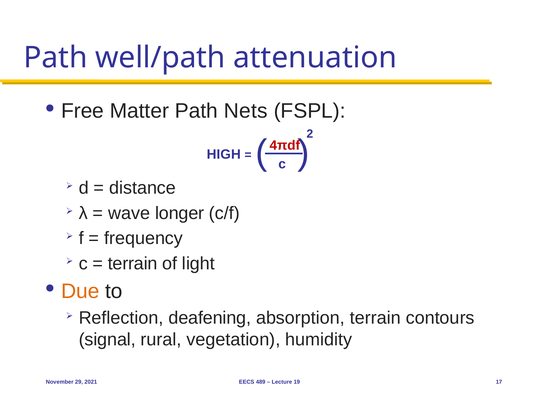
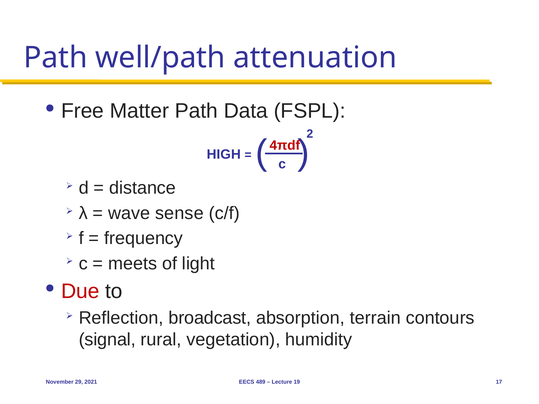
Nets: Nets -> Data (246, 111)
longer: longer -> sense (179, 213)
terrain: terrain -> meets (133, 264)
Due colour: orange -> red (80, 291)
deafening: deafening -> broadcast (210, 318)
